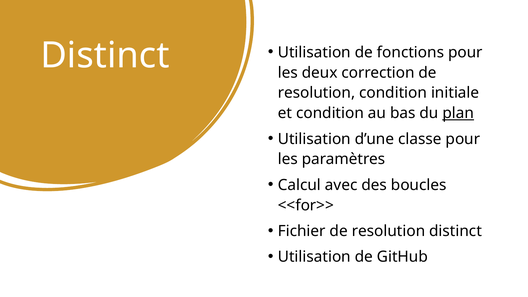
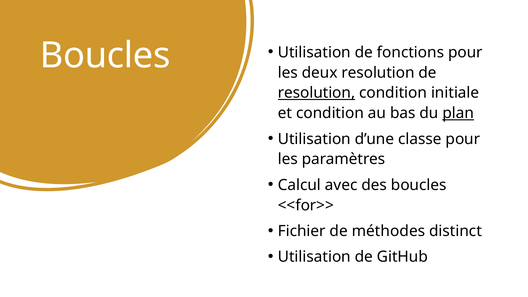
Distinct: Distinct -> Boucles (105, 55)
deux correction: correction -> resolution (378, 73)
resolution underline: none -> present (317, 93)
Fichier de resolution: resolution -> méthodes (388, 231)
